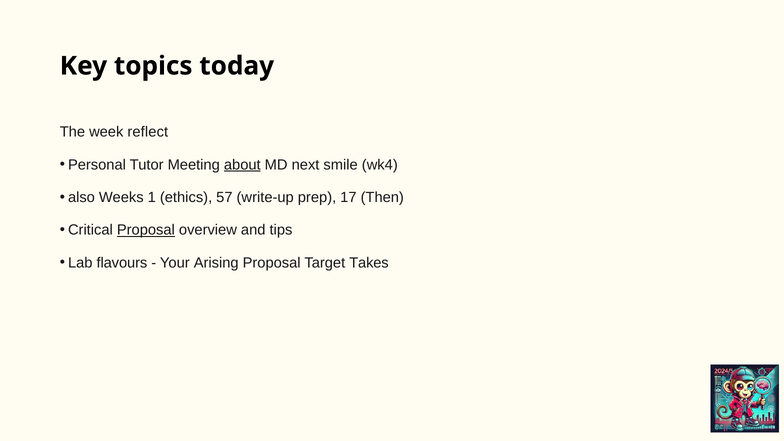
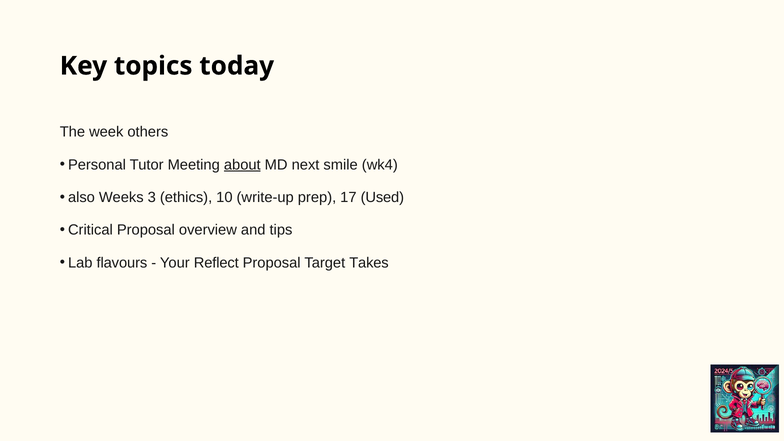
reflect: reflect -> others (148, 132)
1: 1 -> 3 (152, 197)
57: 57 -> 10 (224, 197)
Then: Then -> Used (382, 197)
Proposal underline: present -> none (146, 230)
Arising: Arising -> Reflect (216, 263)
